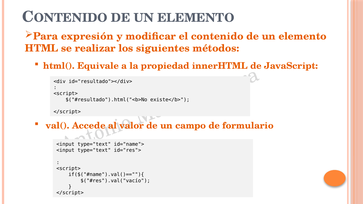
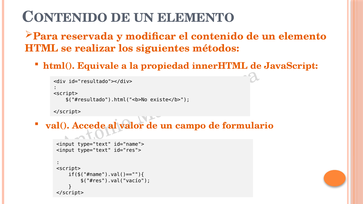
expresión: expresión -> reservada (87, 36)
